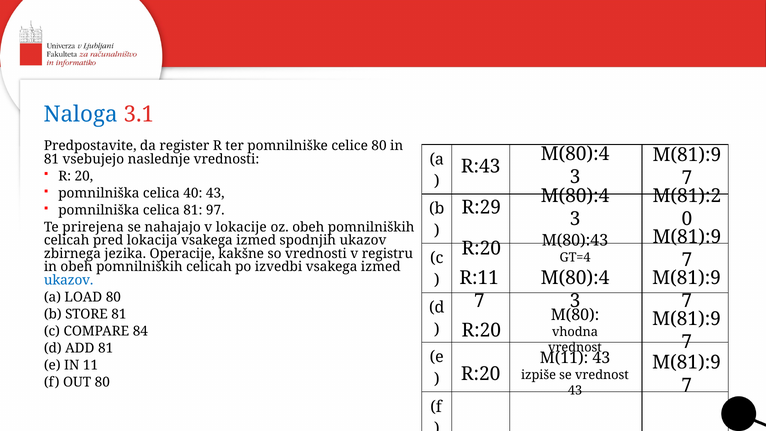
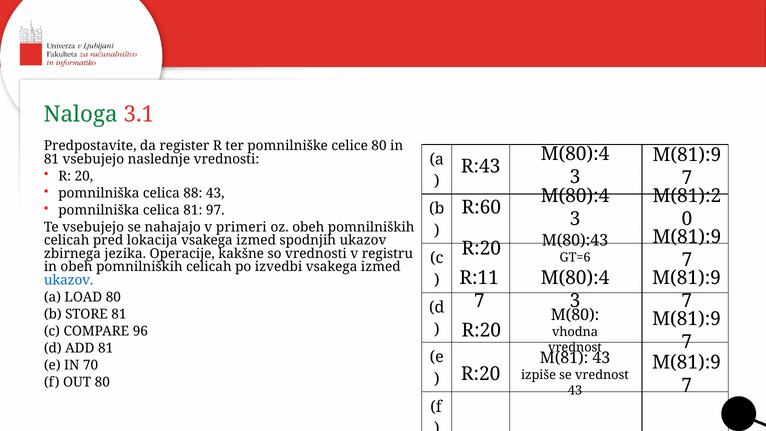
Naloga colour: blue -> green (81, 114)
40: 40 -> 88 (193, 193)
R:29: R:29 -> R:60 (481, 208)
Te prirejena: prirejena -> vsebujejo (93, 227)
lokacije: lokacije -> primeri (241, 227)
GT=4: GT=4 -> GT=6 (575, 258)
84: 84 -> 96 (140, 331)
M(11: M(11 -> M(81 (564, 358)
11: 11 -> 70 (91, 365)
